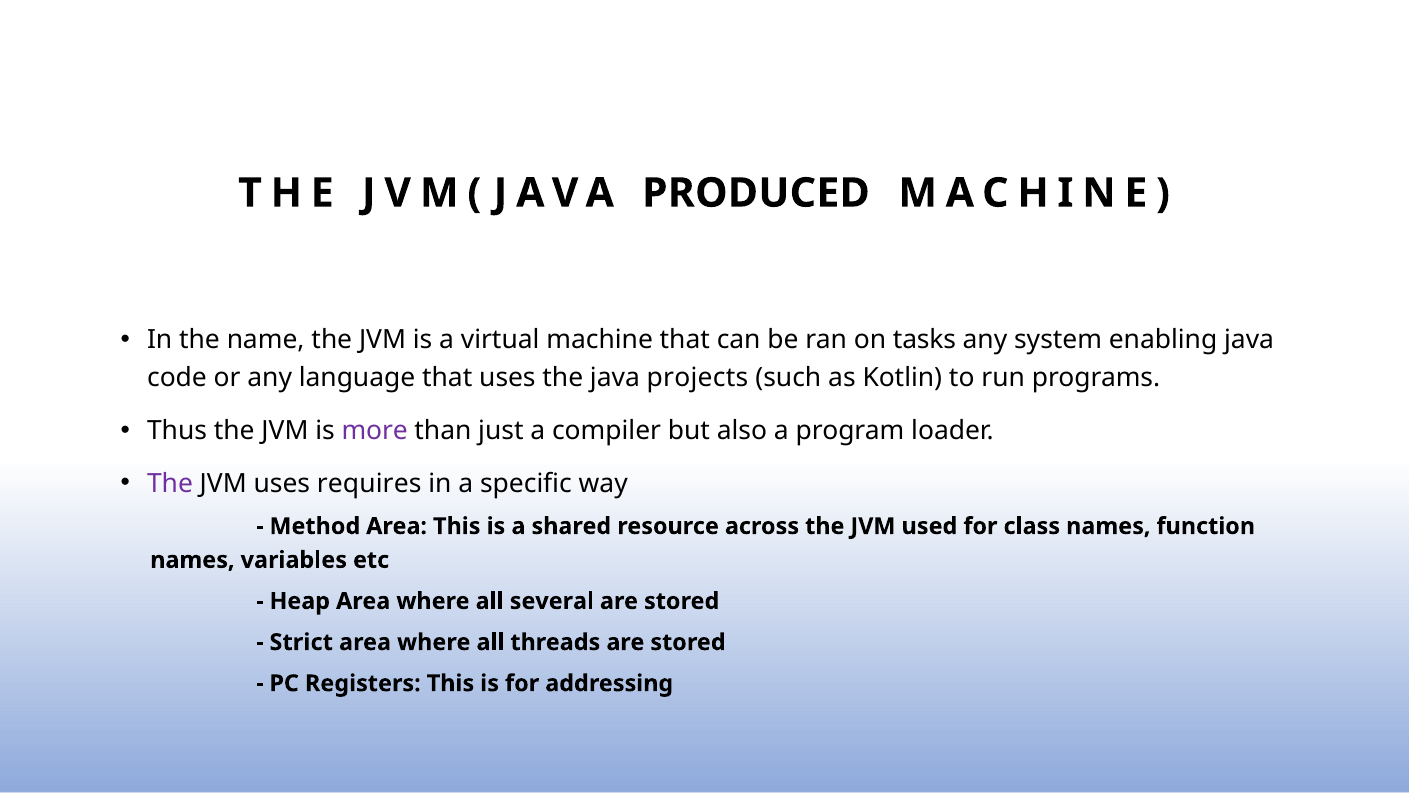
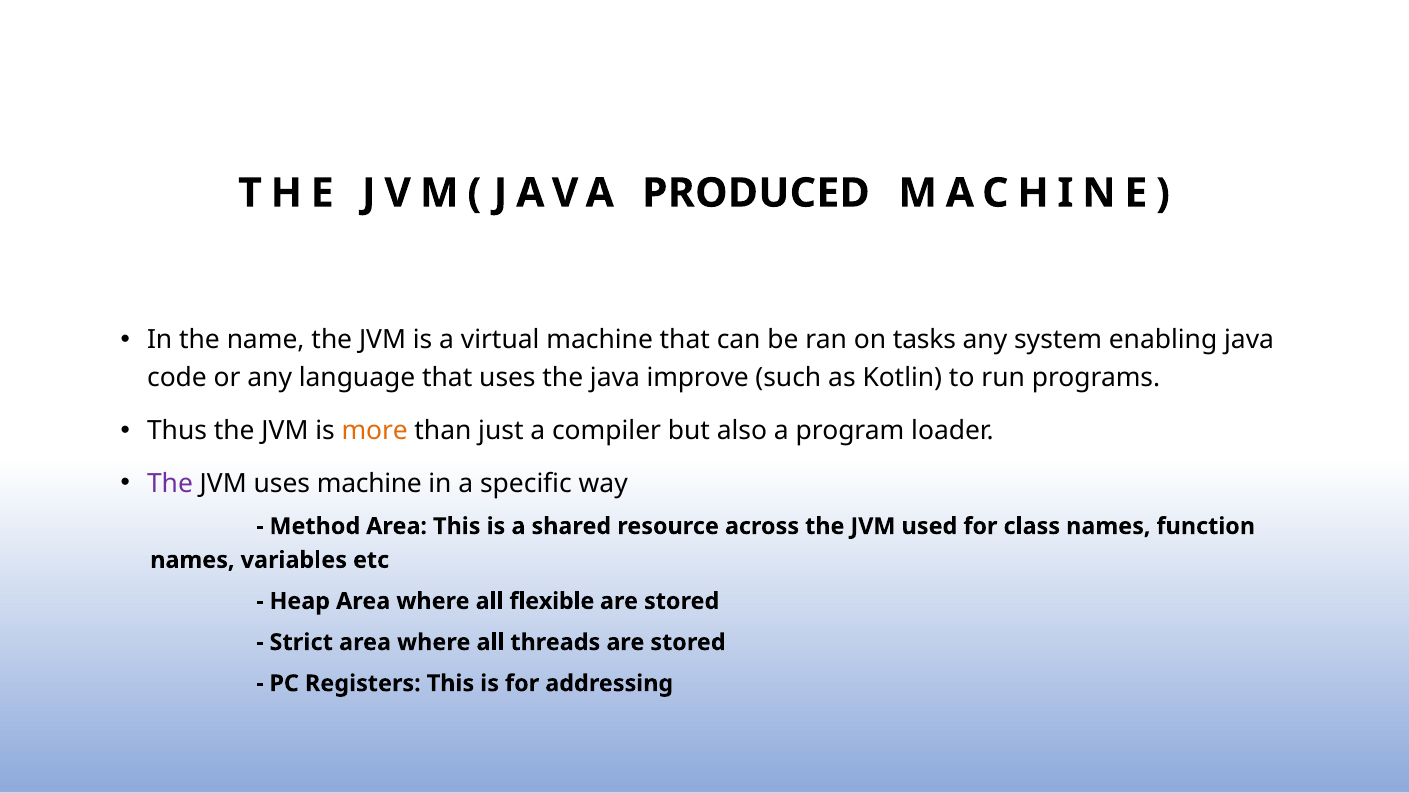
projects: projects -> improve (698, 378)
more colour: purple -> orange (375, 431)
uses requires: requires -> machine (369, 483)
several: several -> flexible (552, 601)
